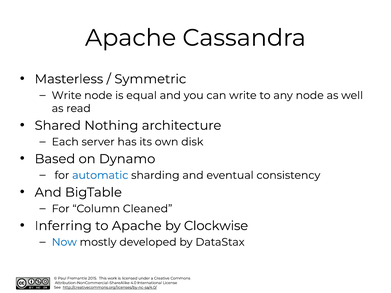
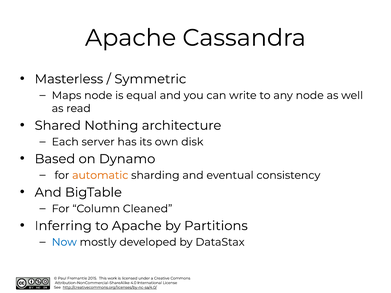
Write: Write -> Maps (67, 95)
automatic colour: blue -> orange (100, 175)
Clockwise: Clockwise -> Partitions (216, 226)
